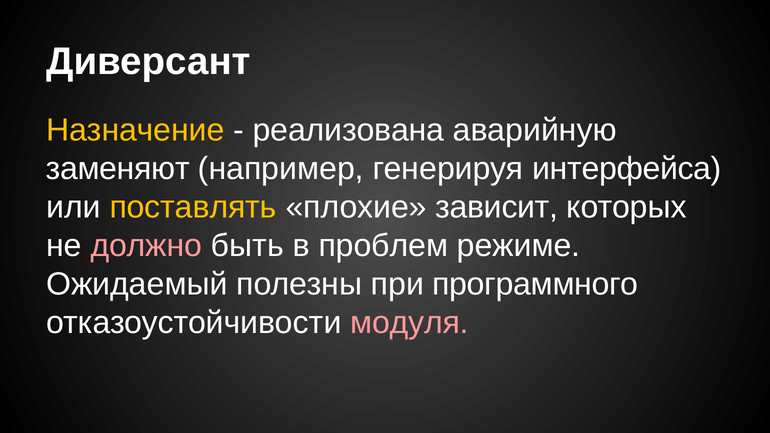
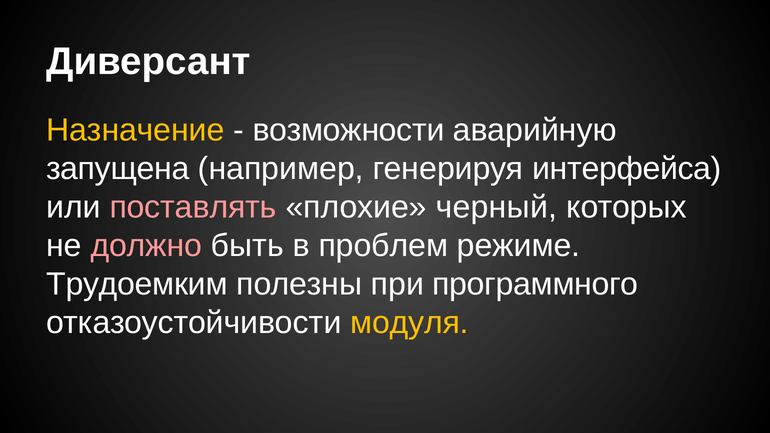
реализована: реализована -> возможности (349, 130)
заменяют: заменяют -> запущена (118, 169)
поставлять colour: yellow -> pink (193, 207)
зависит: зависит -> черный (496, 207)
Ожидаемый: Ожидаемый -> Трудоемким (137, 284)
модуля colour: pink -> yellow (410, 323)
